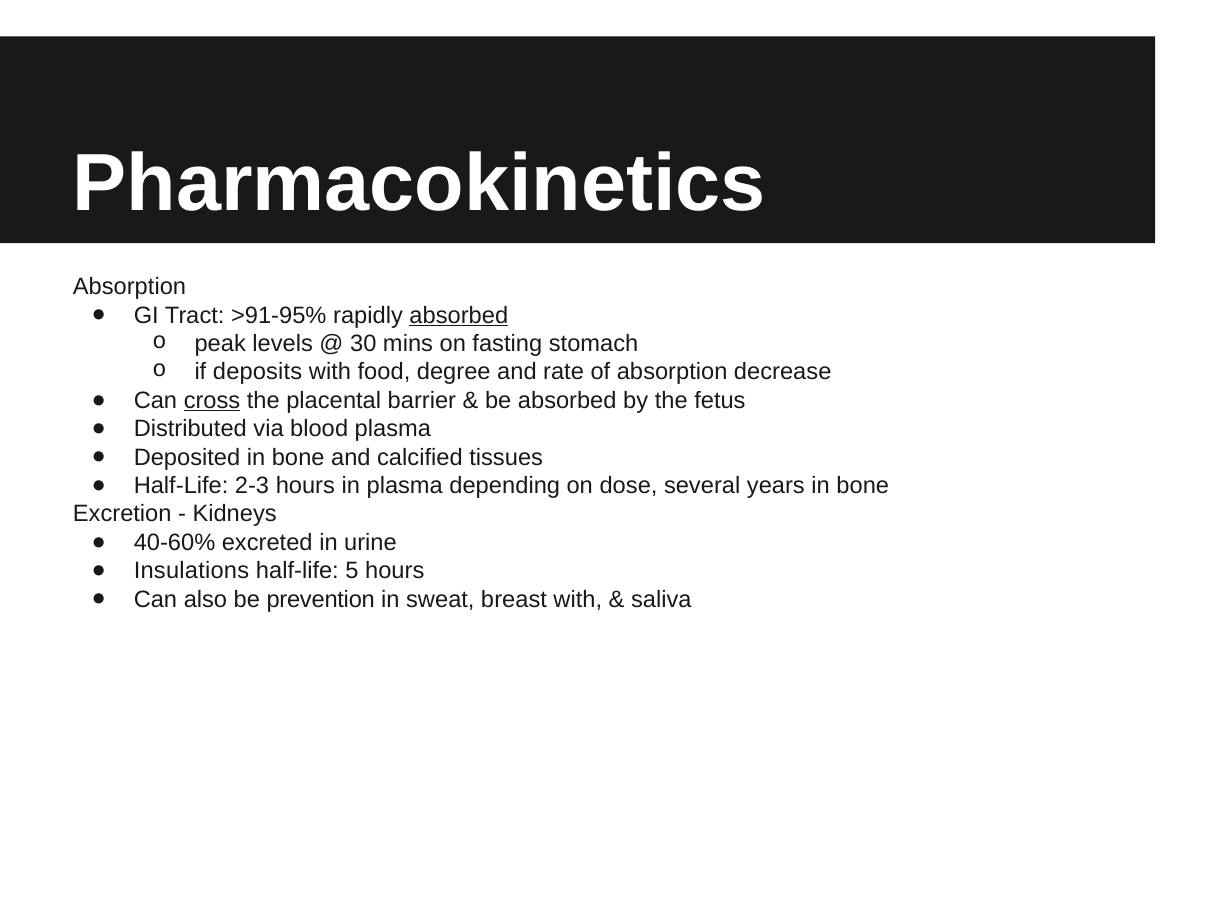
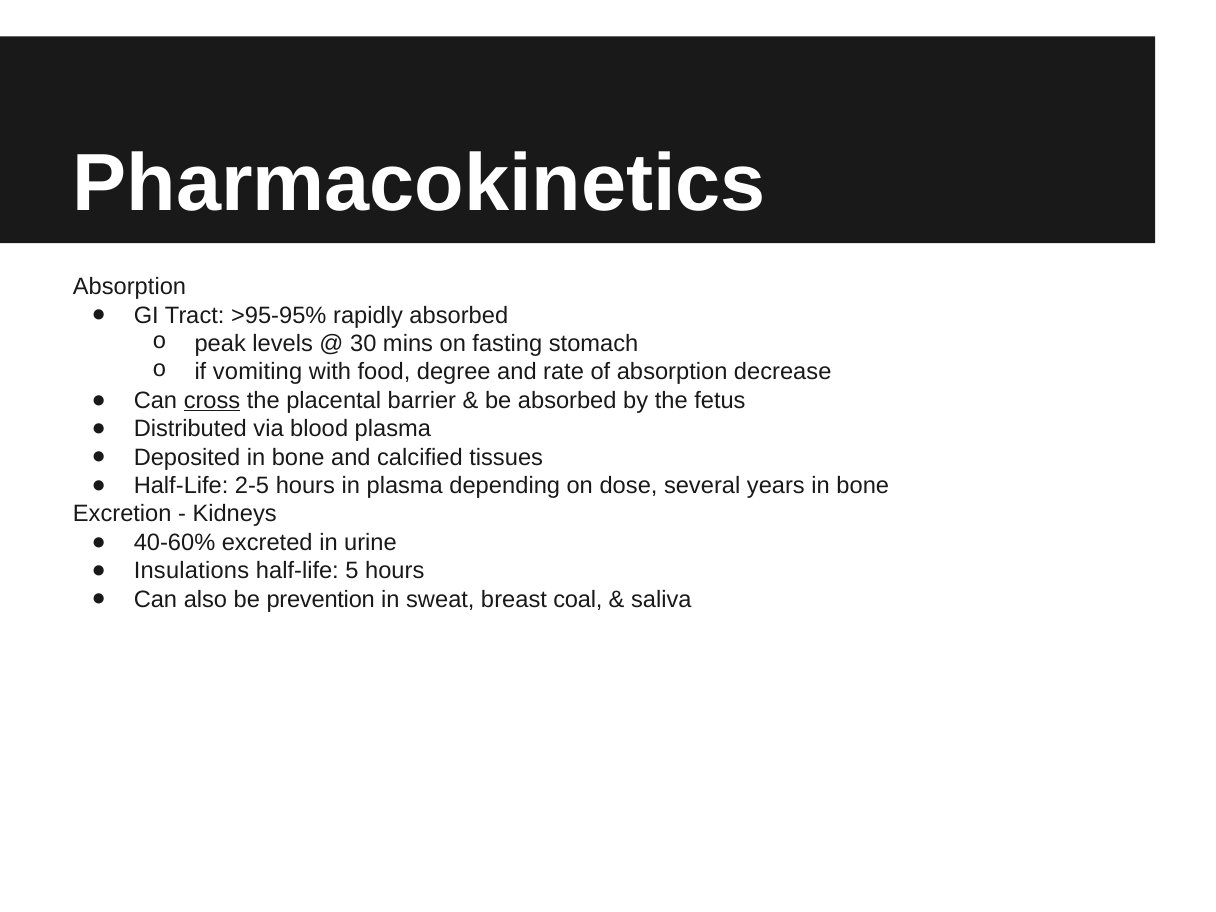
>91-95%: >91-95% -> >95-95% (279, 315)
absorbed underline: present -> none (459, 315)
deposits: deposits -> vomiting (258, 372)
2-3: 2-3 -> 2-5 (252, 486)
breast with: with -> coal (578, 599)
